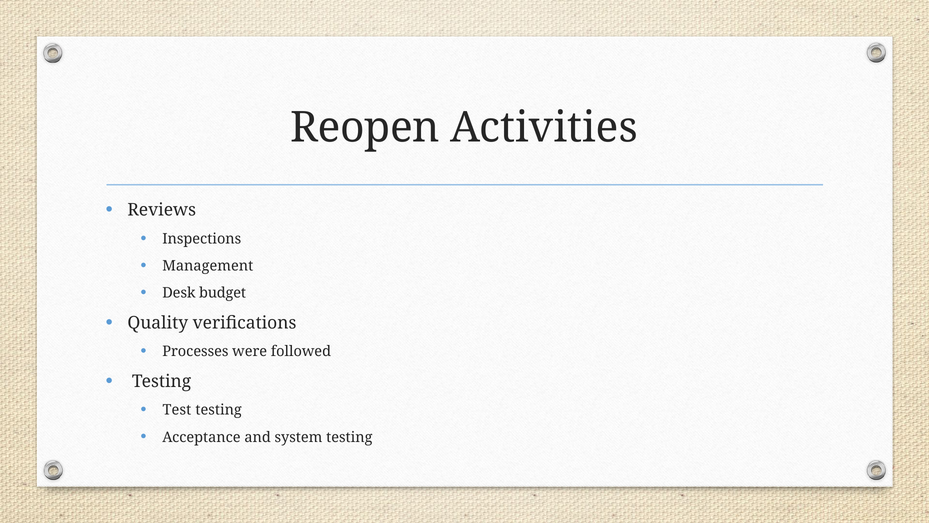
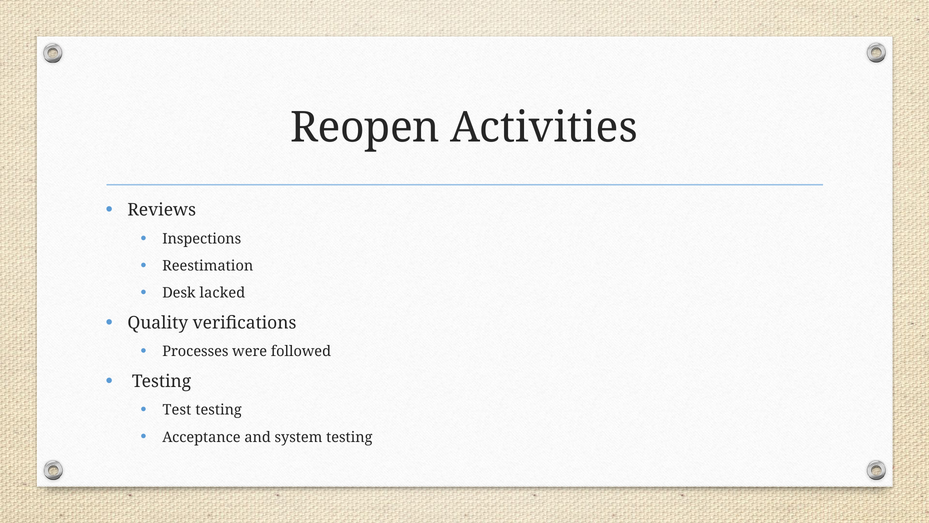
Management: Management -> Reestimation (208, 266)
budget: budget -> lacked (222, 293)
